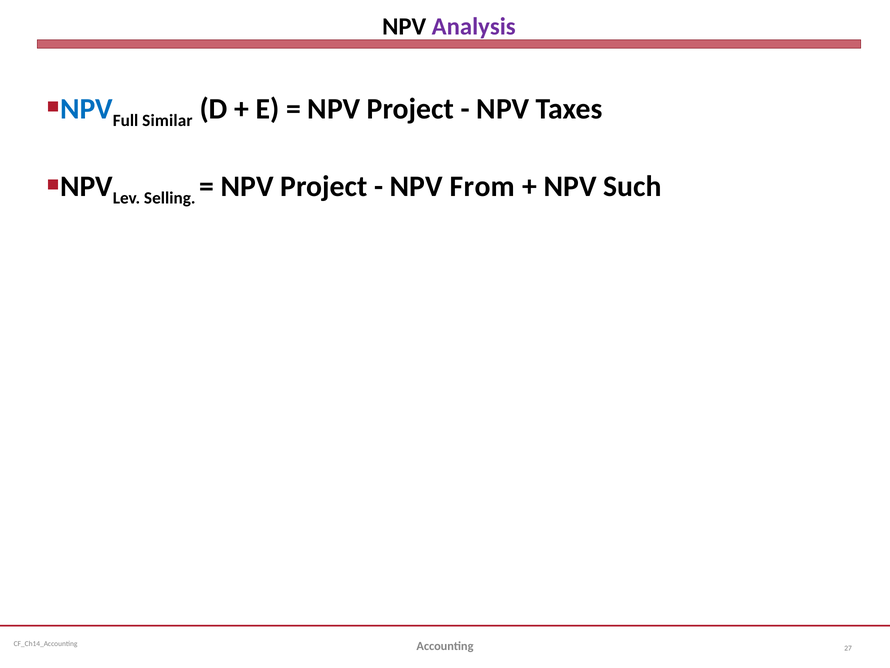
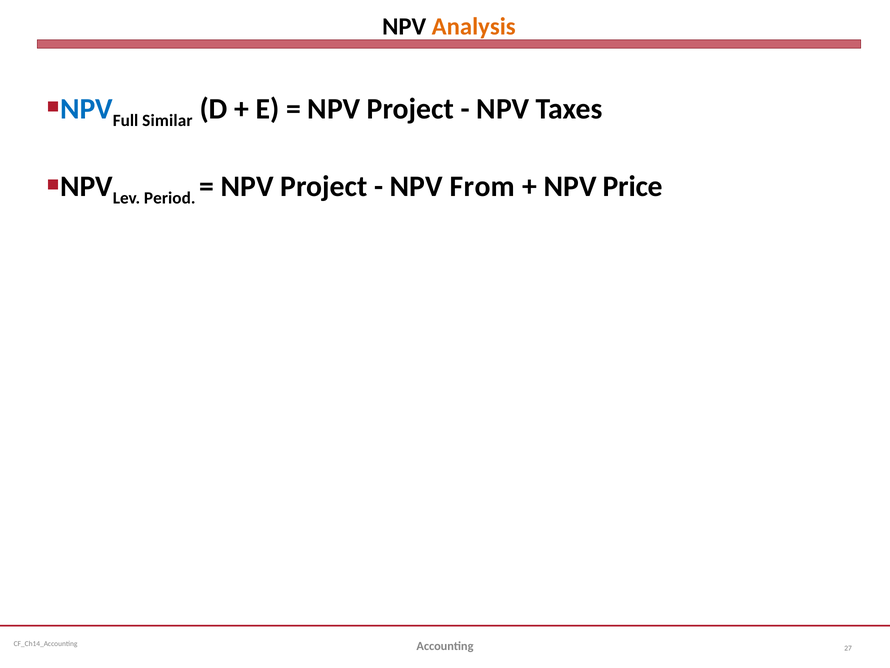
Analysis colour: purple -> orange (474, 26)
Selling: Selling -> Period (170, 198)
Such: Such -> Price (633, 186)
